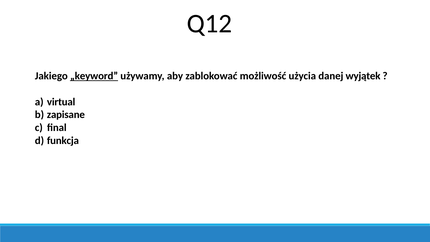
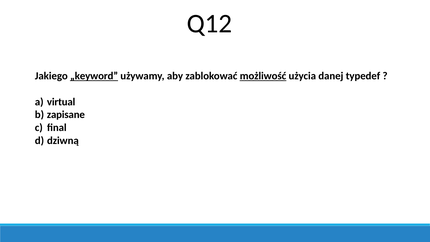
możliwość underline: none -> present (263, 76)
wyjątek: wyjątek -> typedef (363, 76)
funkcja: funkcja -> dziwną (63, 140)
